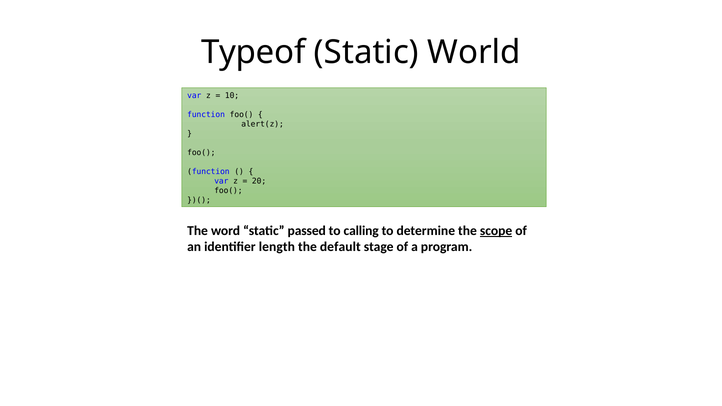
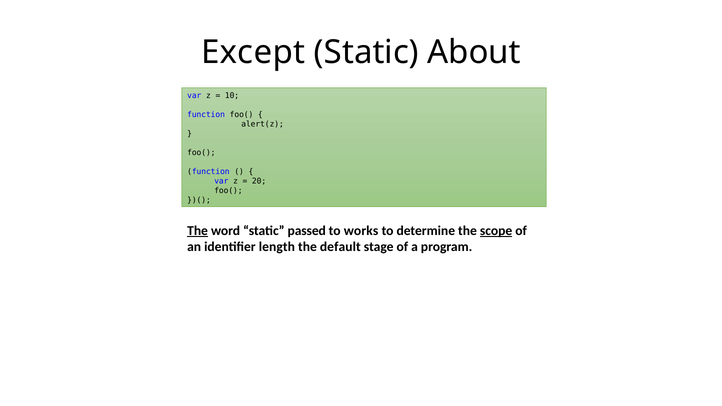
Typeof: Typeof -> Except (253, 52)
World: World -> About (474, 52)
The underline: none -> present (198, 231)
calling: calling -> works (361, 231)
